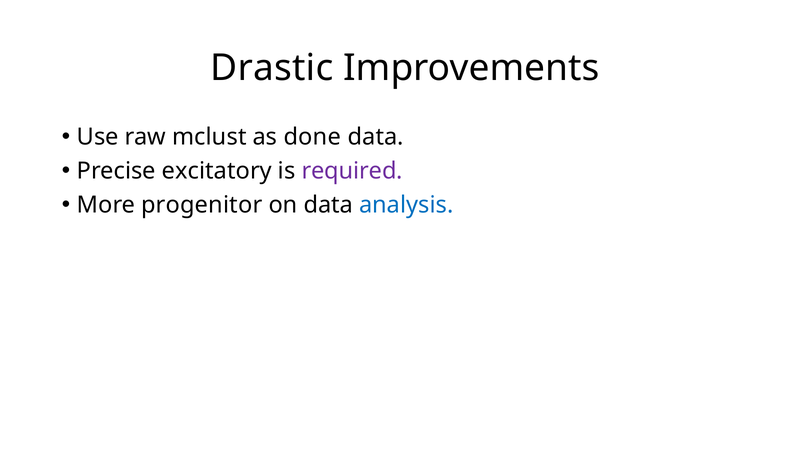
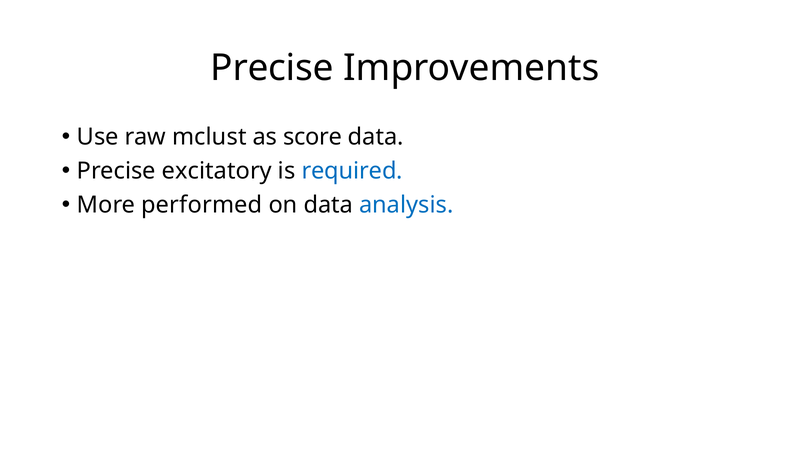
Drastic: Drastic -> Precise (272, 68)
done: done -> score (313, 137)
required colour: purple -> blue (352, 171)
progenitor: progenitor -> performed (202, 205)
